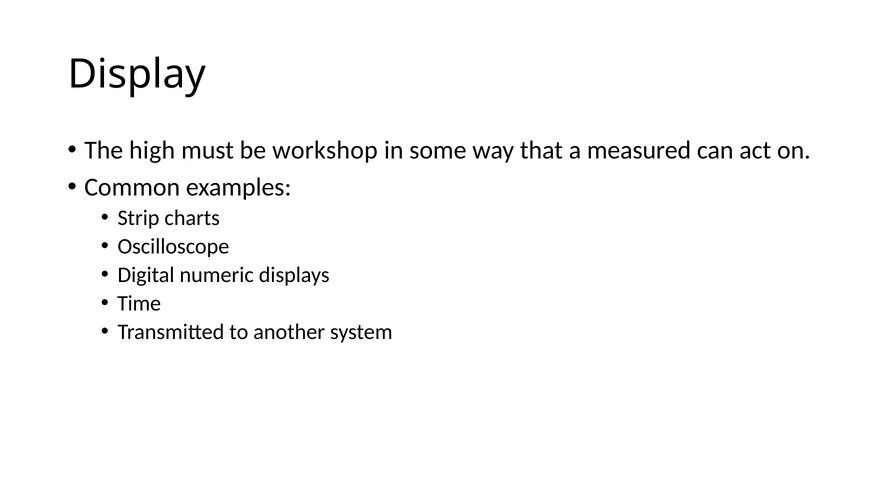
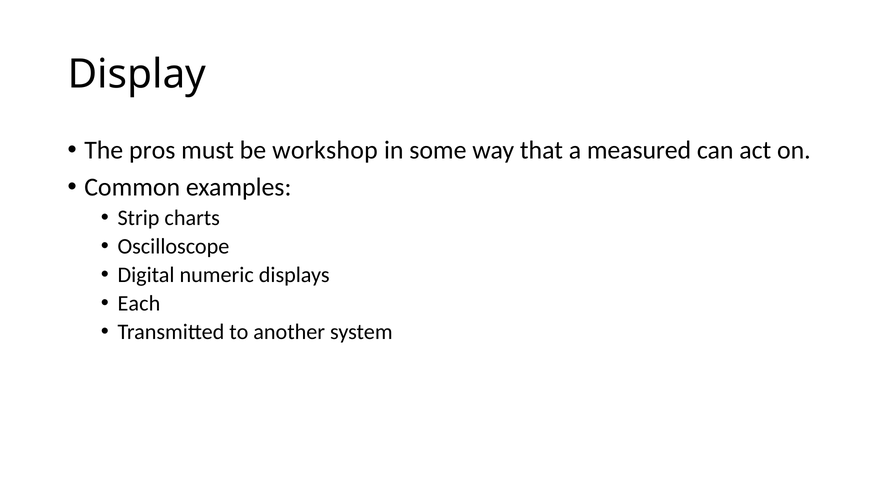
high: high -> pros (152, 150)
Time: Time -> Each (139, 303)
